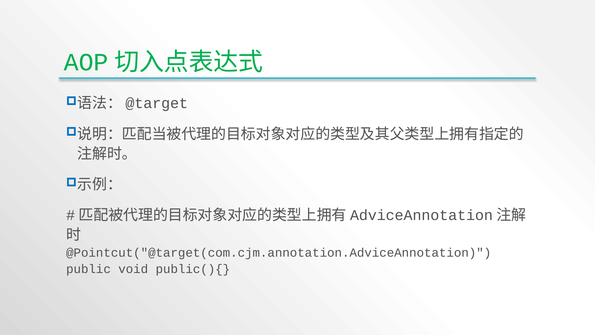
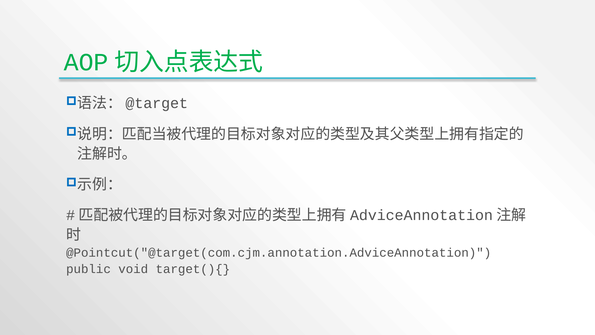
public(){: public(){ -> target(){ (193, 269)
